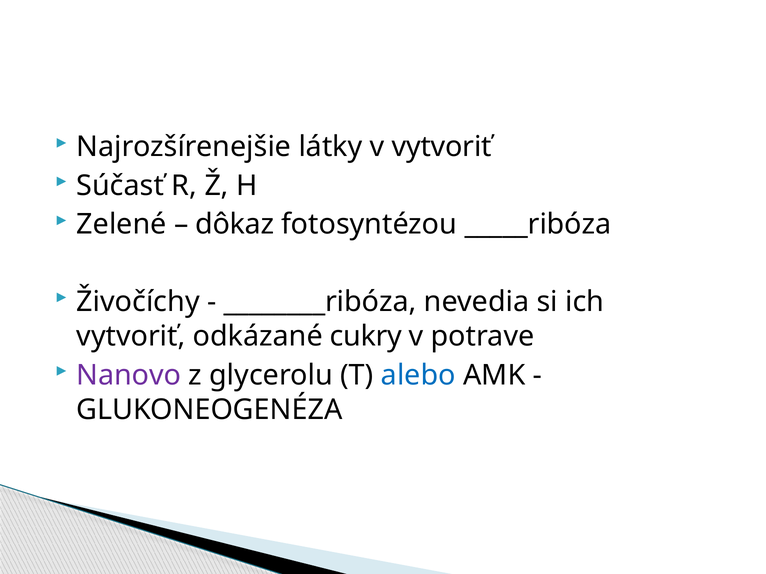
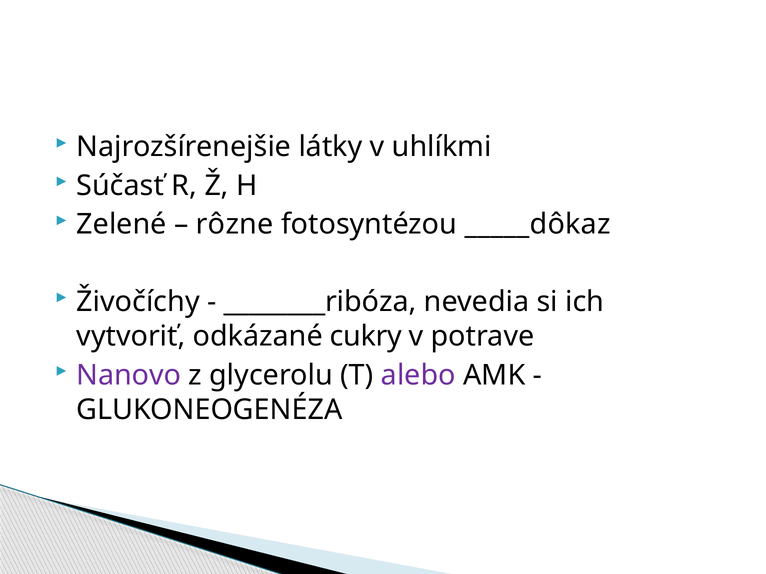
v vytvoriť: vytvoriť -> uhlíkmi (442, 147)
dôkaz: dôkaz -> rôzne (235, 225)
_____ribóza: _____ribóza -> _____dôkaz (538, 225)
alebo colour: blue -> purple (418, 375)
